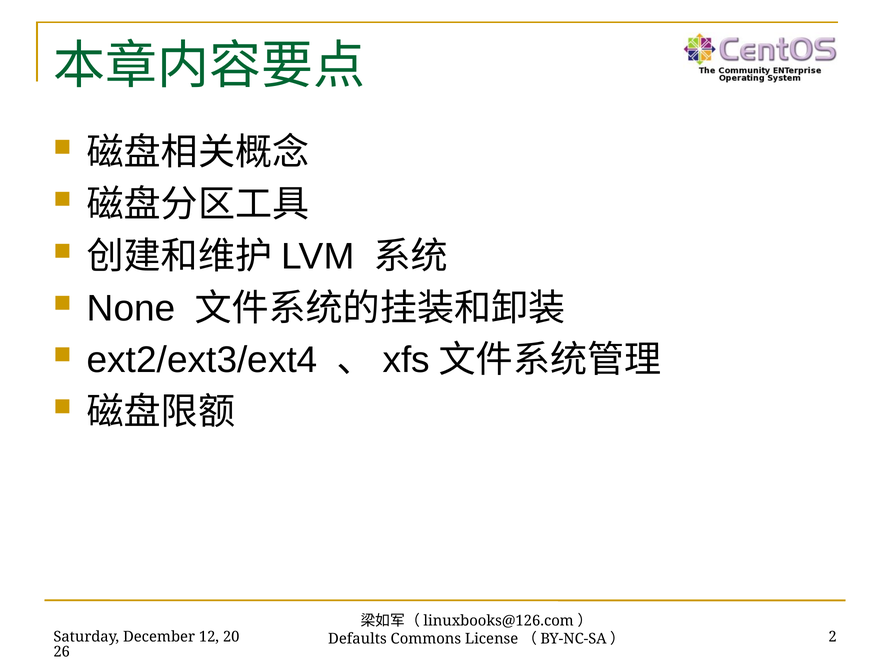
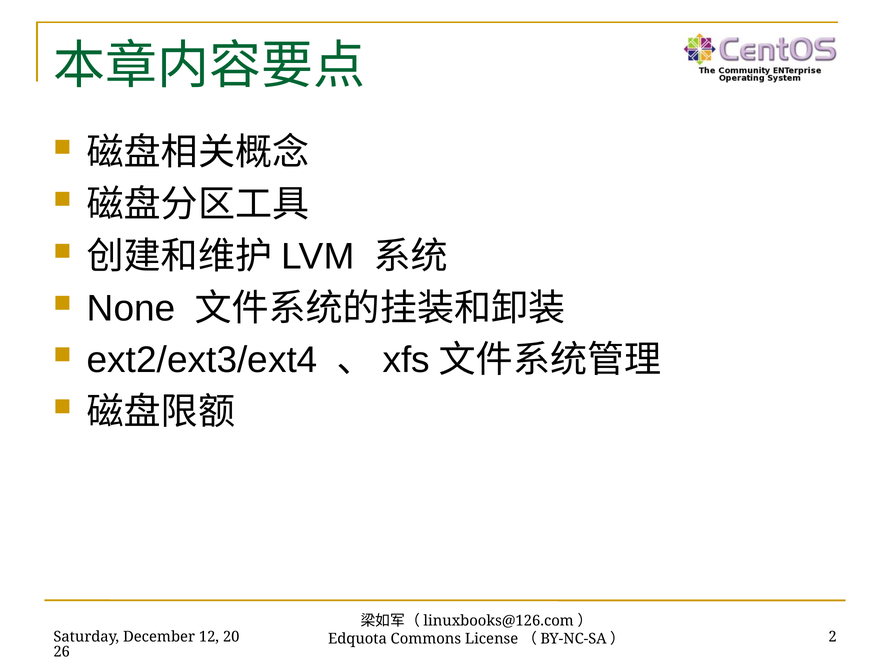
Defaults: Defaults -> Edquota (357, 639)
